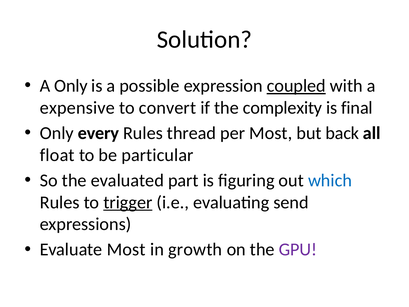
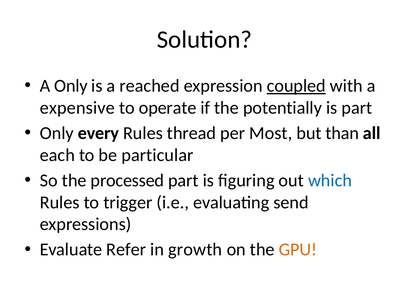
possible: possible -> reached (150, 86)
convert: convert -> operate (168, 108)
complexity: complexity -> potentially (282, 108)
is final: final -> part (357, 108)
back: back -> than (342, 133)
float: float -> each (57, 155)
evaluated: evaluated -> processed (127, 180)
trigger underline: present -> none (128, 202)
Evaluate Most: Most -> Refer (126, 249)
GPU colour: purple -> orange (298, 249)
